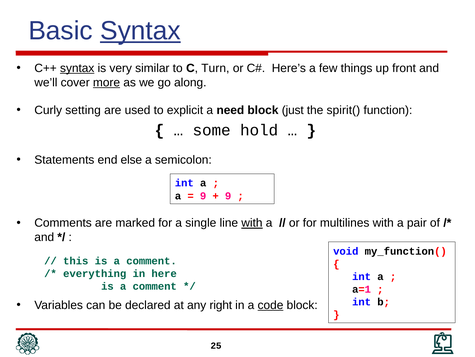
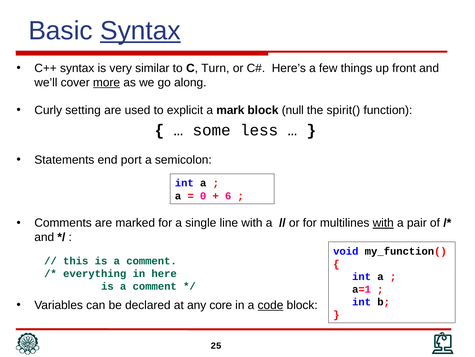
syntax underline: present -> none (77, 68)
need: need -> mark (230, 110)
just: just -> null (293, 110)
hold: hold -> less (259, 130)
else: else -> port (131, 160)
9: 9 -> 0 (203, 195)
9: 9 -> 6 (228, 195)
with underline: present -> none (252, 223)
with underline: none -> present (383, 223)
right: right -> core (221, 305)
